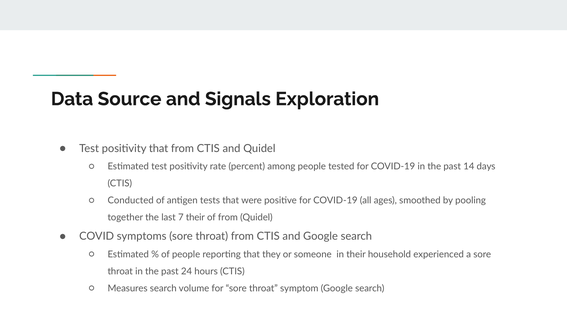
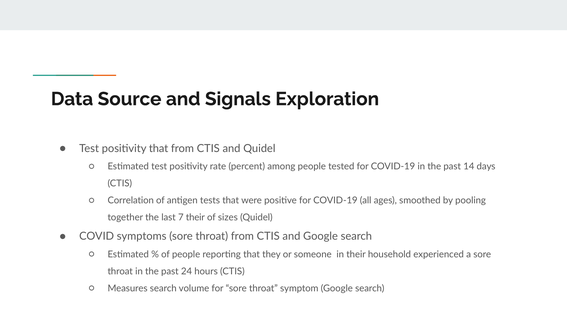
Conducted: Conducted -> Correlation (131, 200)
of from: from -> sizes (228, 217)
